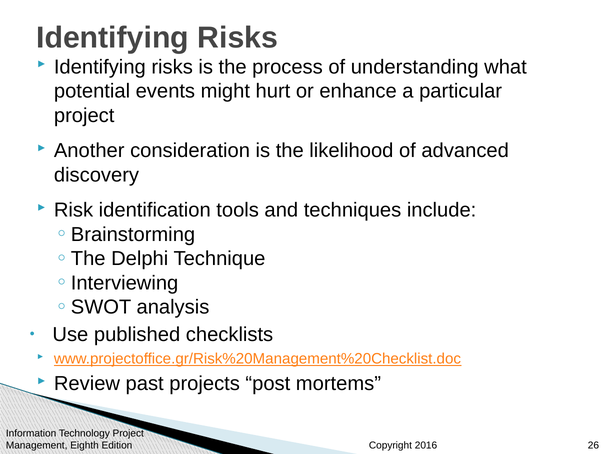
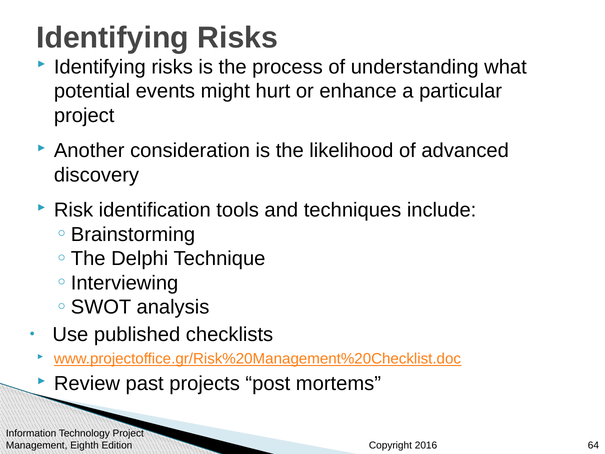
26: 26 -> 64 (593, 445)
